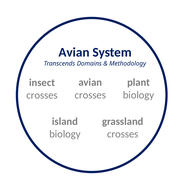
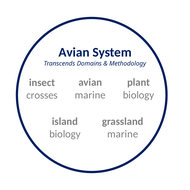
crosses: crosses -> marine (90, 95)
crosses: crosses -> marine (123, 134)
